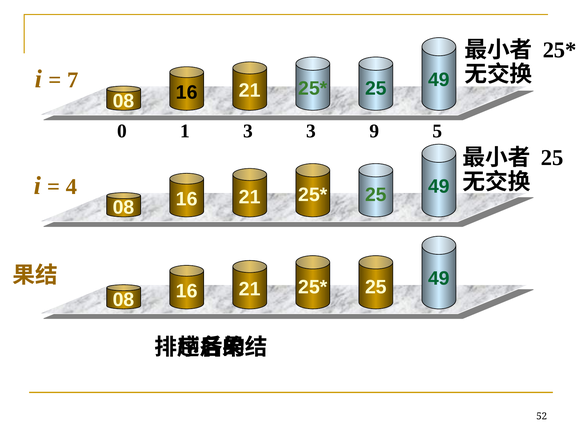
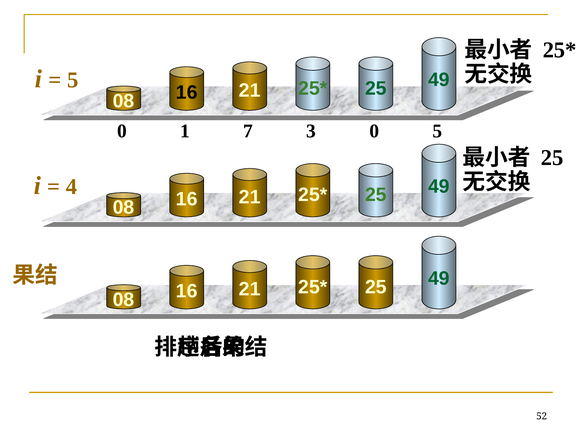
7: 7 -> 5 (73, 80)
1 3: 3 -> 7 (248, 131)
3 9: 9 -> 0 (374, 131)
